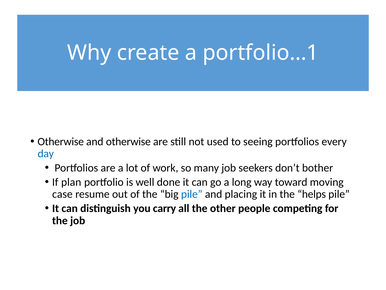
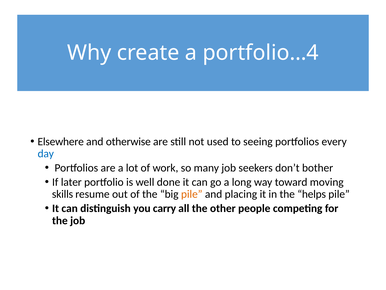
portfolio…1: portfolio…1 -> portfolio…4 (261, 53)
Otherwise: Otherwise -> Elsewhere (61, 141)
plan: plan -> later (71, 182)
case: case -> skills (63, 194)
pile colour: blue -> orange (192, 194)
